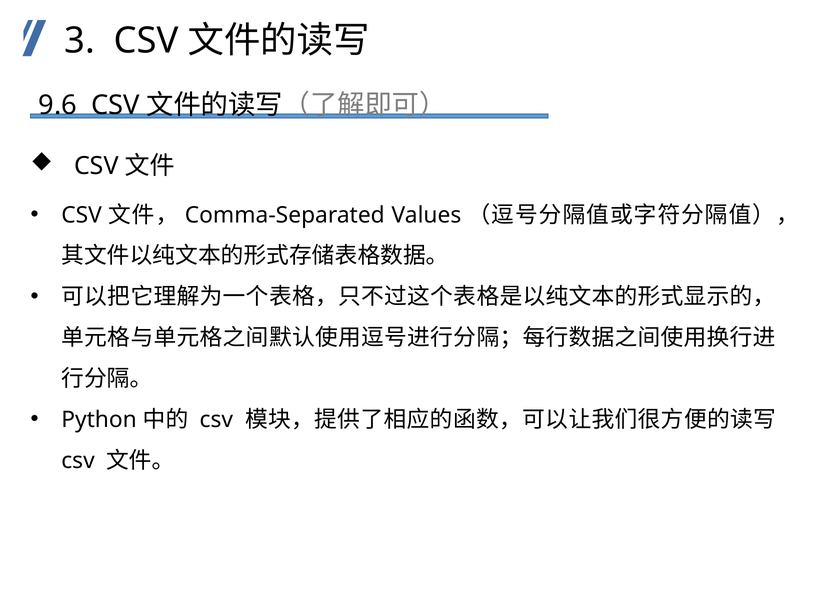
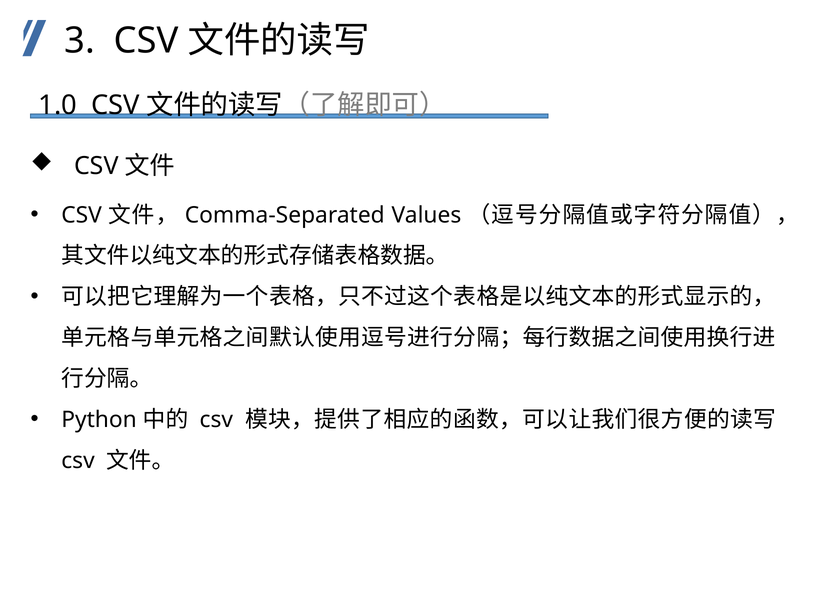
9.6: 9.6 -> 1.0 (58, 105)
